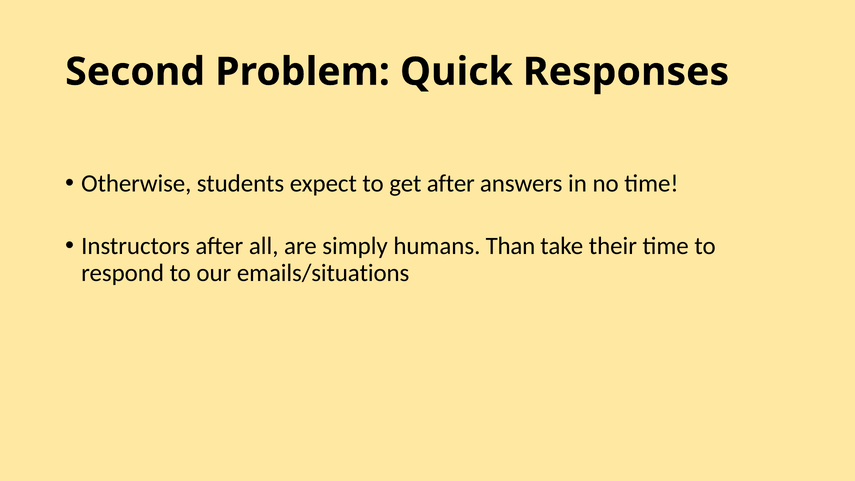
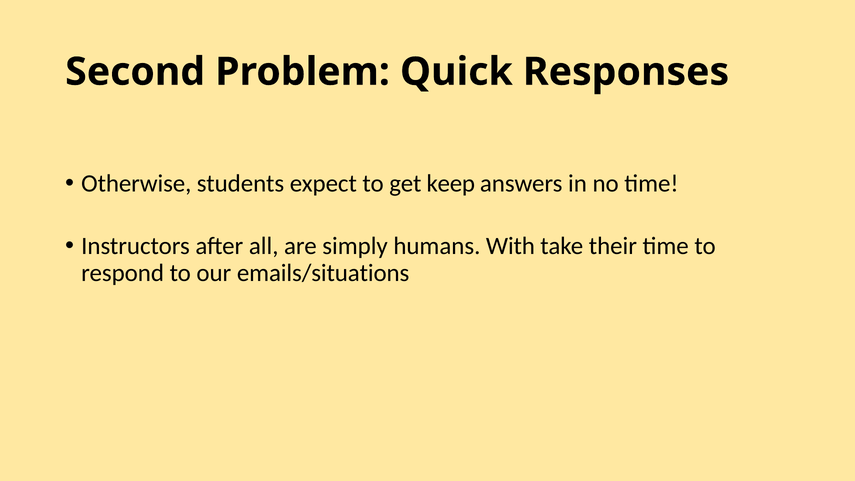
get after: after -> keep (451, 183)
Than: Than -> With (510, 246)
